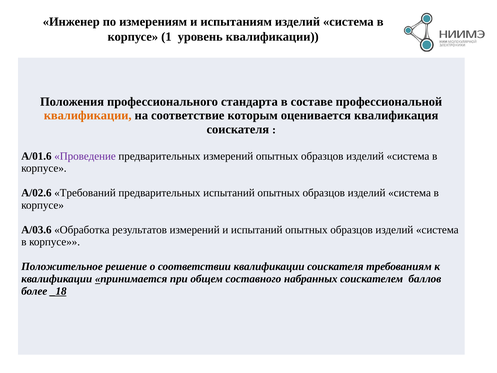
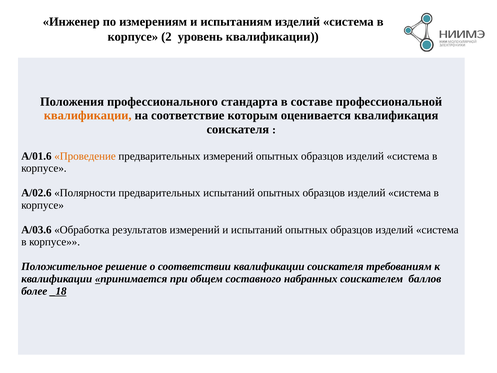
1: 1 -> 2 (166, 37)
Проведение colour: purple -> orange (85, 156)
Требований: Требований -> Полярности (85, 193)
